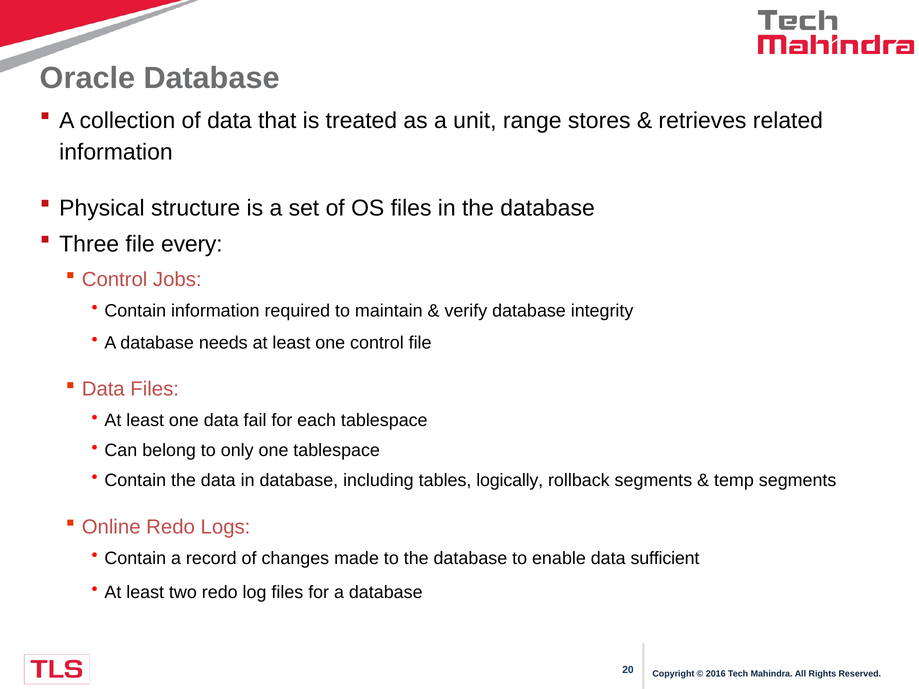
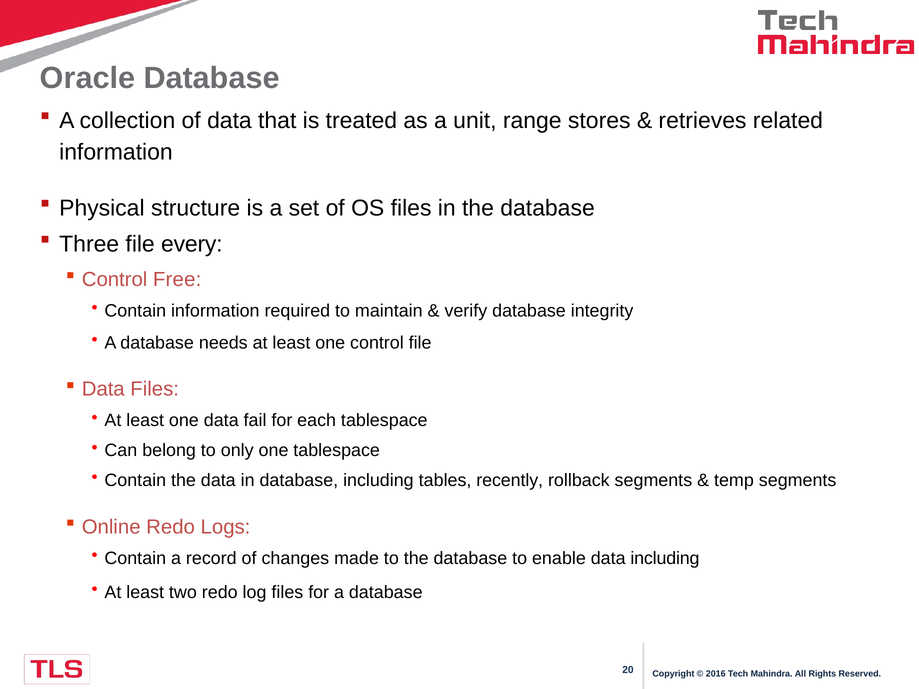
Jobs: Jobs -> Free (177, 279)
logically: logically -> recently (510, 481)
data sufficient: sufficient -> including (665, 559)
